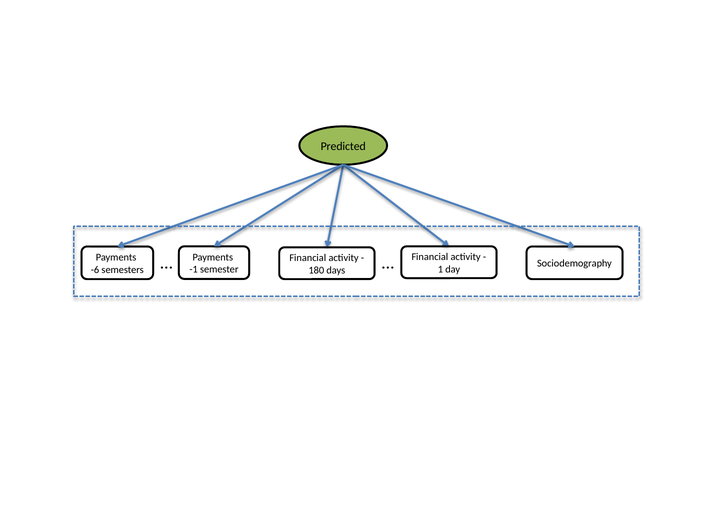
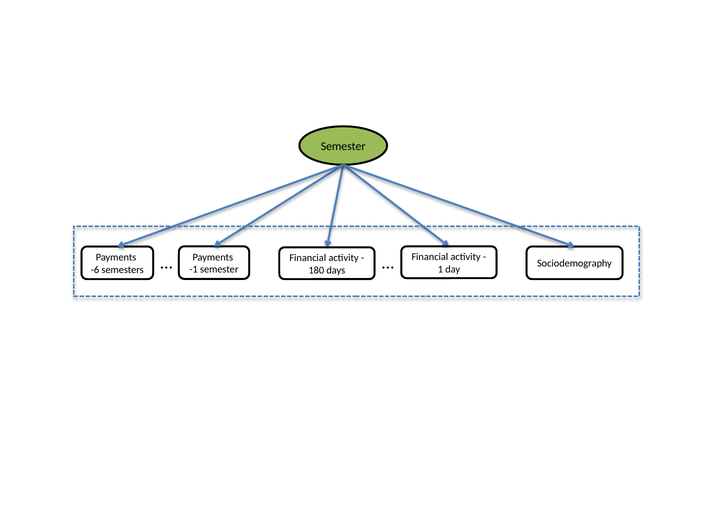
Predicted: Predicted -> Semester (343, 146)
